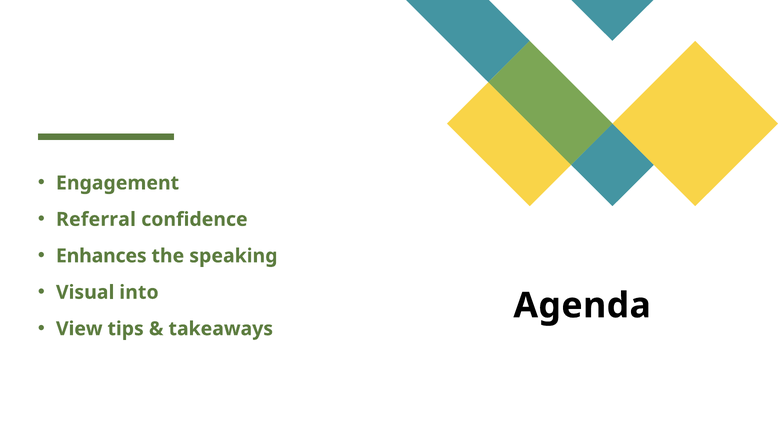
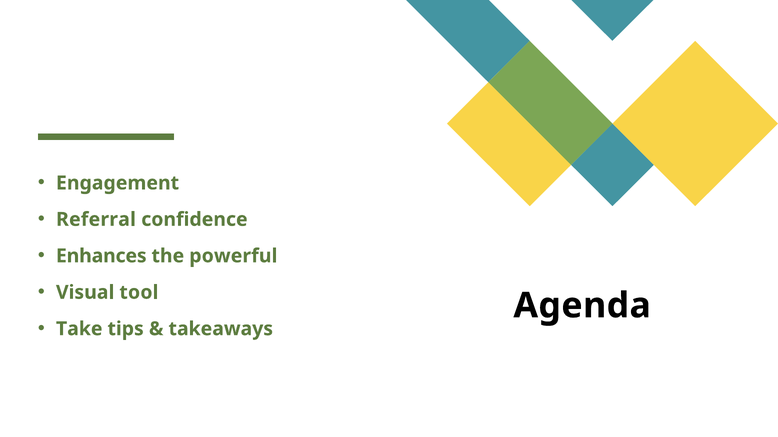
speaking: speaking -> powerful (233, 256)
into: into -> tool (139, 293)
View: View -> Take (79, 329)
